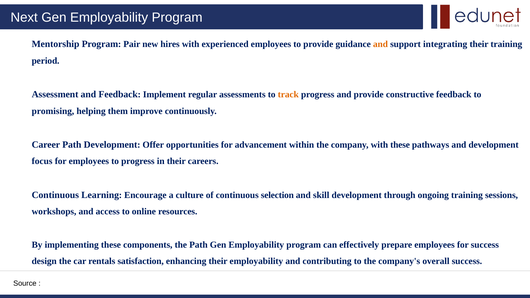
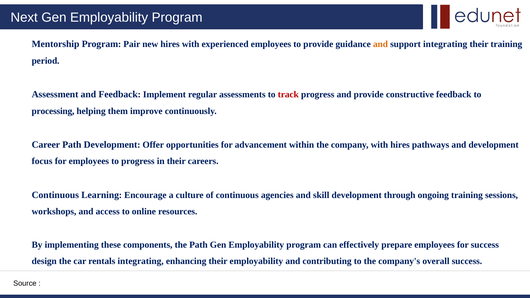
track colour: orange -> red (288, 94)
promising: promising -> processing (53, 111)
with these: these -> hires (400, 145)
selection: selection -> agencies (277, 195)
rentals satisfaction: satisfaction -> integrating (141, 261)
